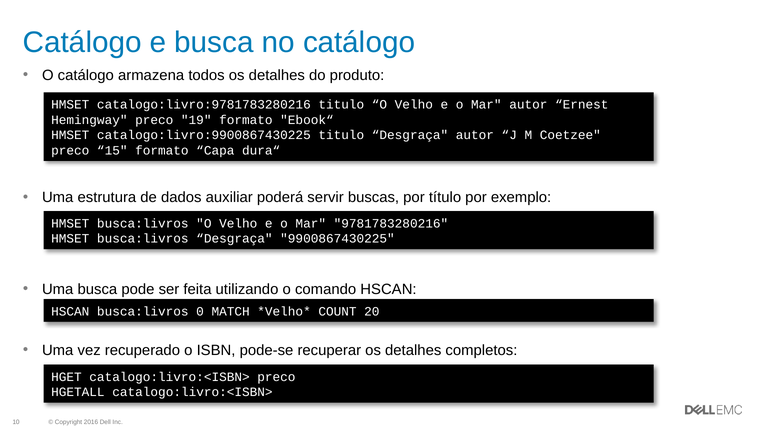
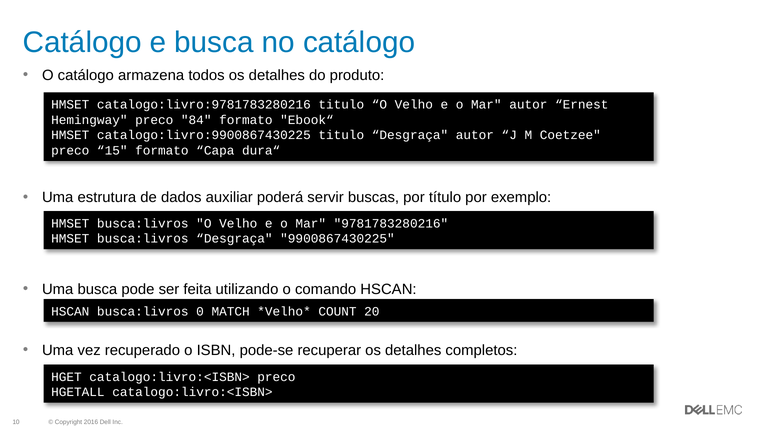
19: 19 -> 84 (196, 120)
